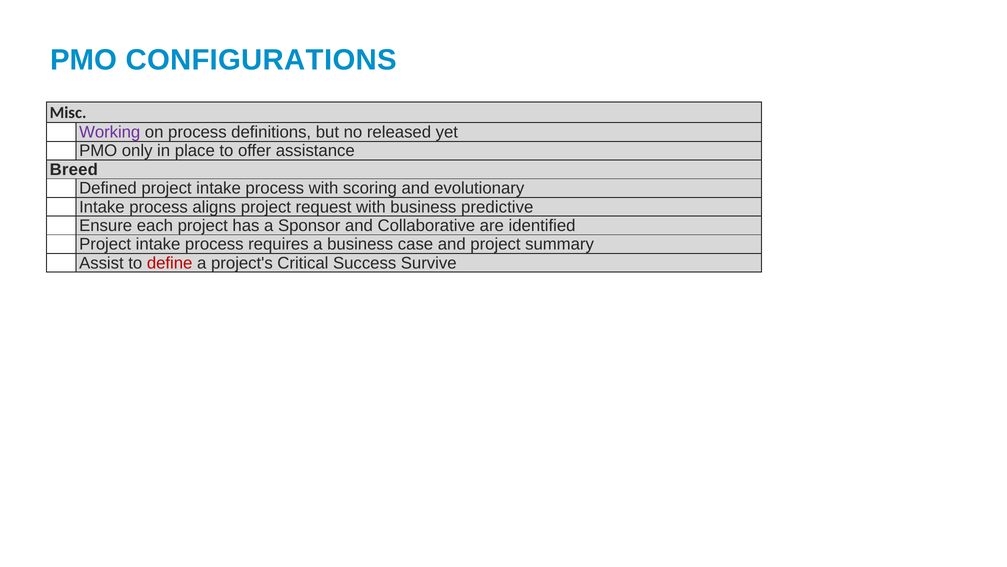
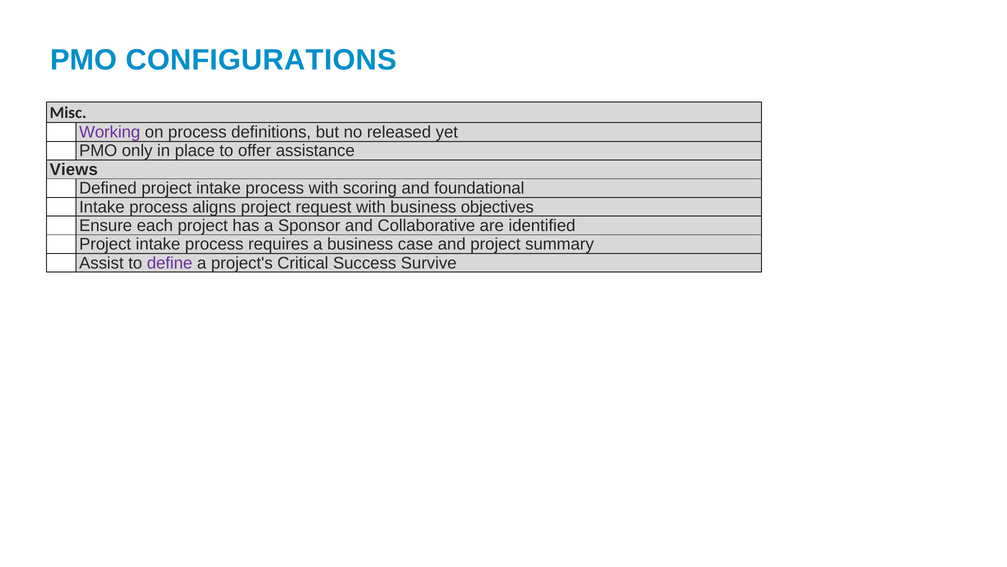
Breed: Breed -> Views (74, 169)
evolutionary: evolutionary -> foundational (479, 188)
predictive: predictive -> objectives (497, 207)
define colour: red -> purple (170, 263)
